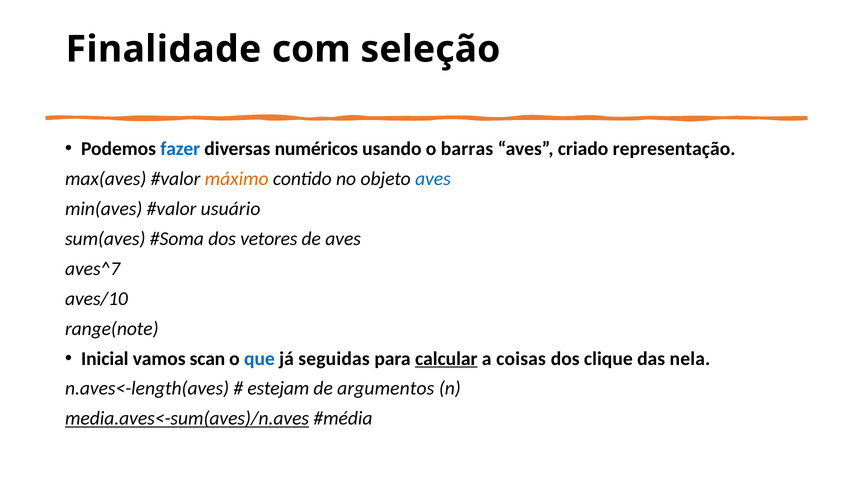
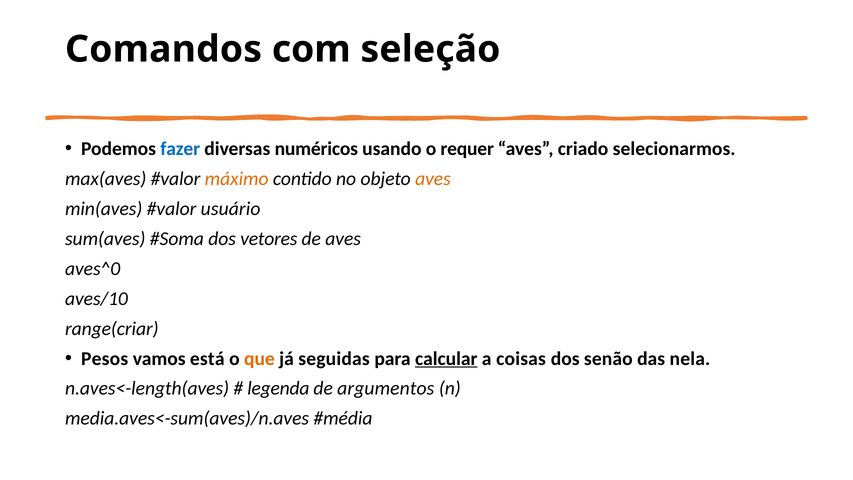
Finalidade: Finalidade -> Comandos (164, 49)
barras: barras -> requer (467, 149)
representação: representação -> selecionarmos (674, 149)
aves colour: blue -> orange (433, 179)
aves^7: aves^7 -> aves^0 (93, 268)
range(note: range(note -> range(criar (112, 328)
Inicial: Inicial -> Pesos (105, 358)
scan: scan -> está (207, 358)
que colour: blue -> orange (259, 358)
clique: clique -> senão (608, 358)
estejam: estejam -> legenda (278, 388)
media.aves<-sum(aves)/n.aves underline: present -> none (187, 418)
